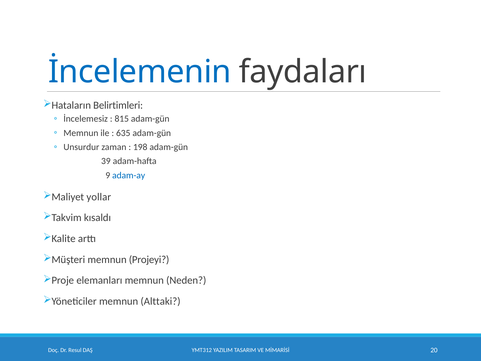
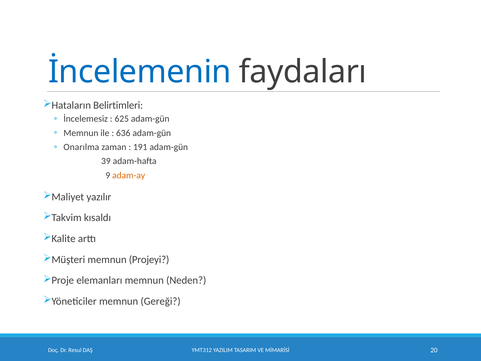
815: 815 -> 625 (122, 119)
635: 635 -> 636 (123, 133)
Unsurdur: Unsurdur -> Onarılma (81, 147)
198: 198 -> 191 (140, 147)
adam-ay colour: blue -> orange (129, 175)
yollar: yollar -> yazılır (99, 197)
Alttaki: Alttaki -> Gereği (161, 301)
